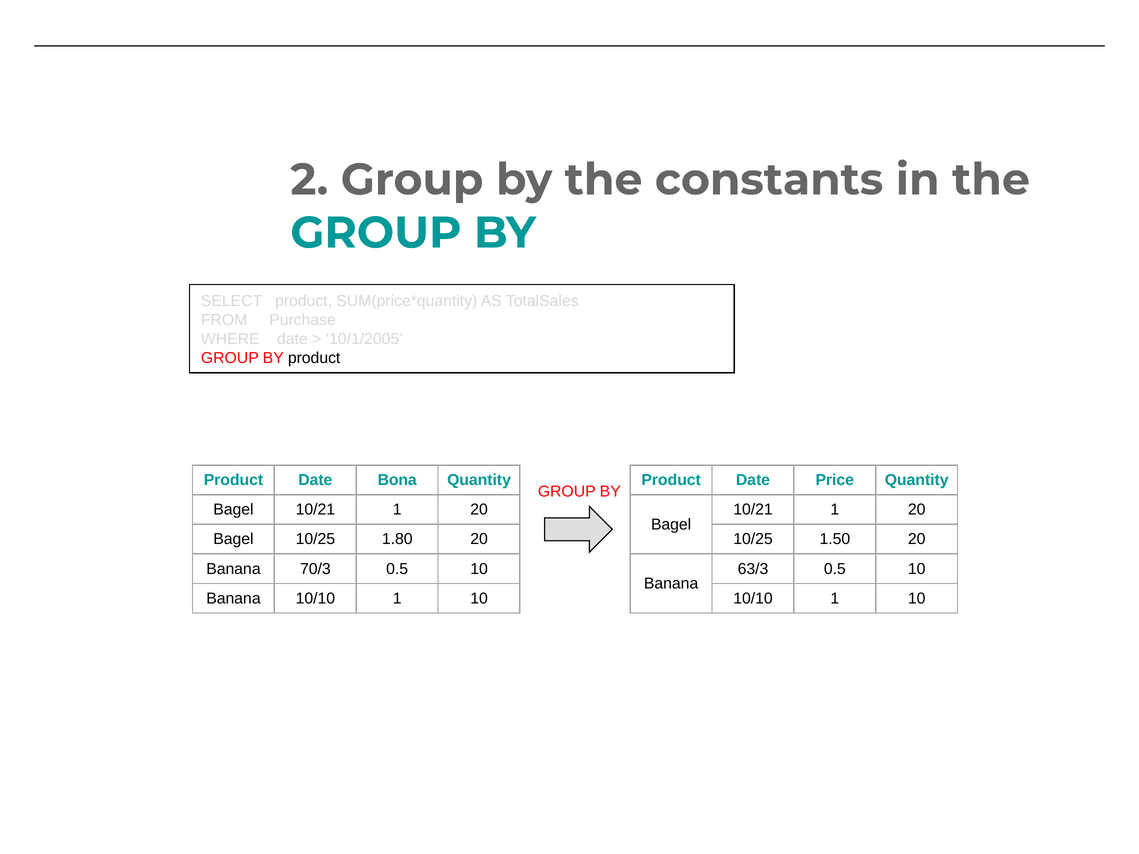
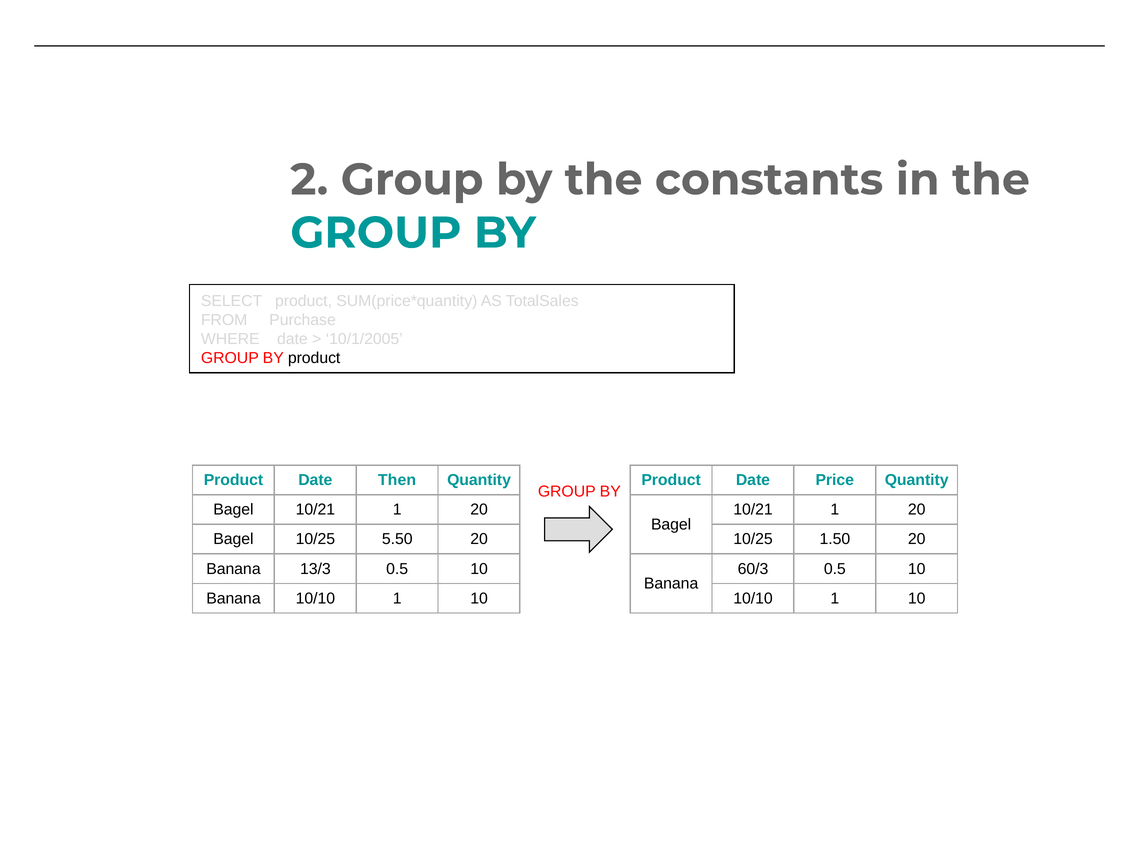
Bona: Bona -> Then (397, 480)
1.80: 1.80 -> 5.50 (397, 539)
70/3: 70/3 -> 13/3 (315, 569)
63/3: 63/3 -> 60/3 (753, 569)
